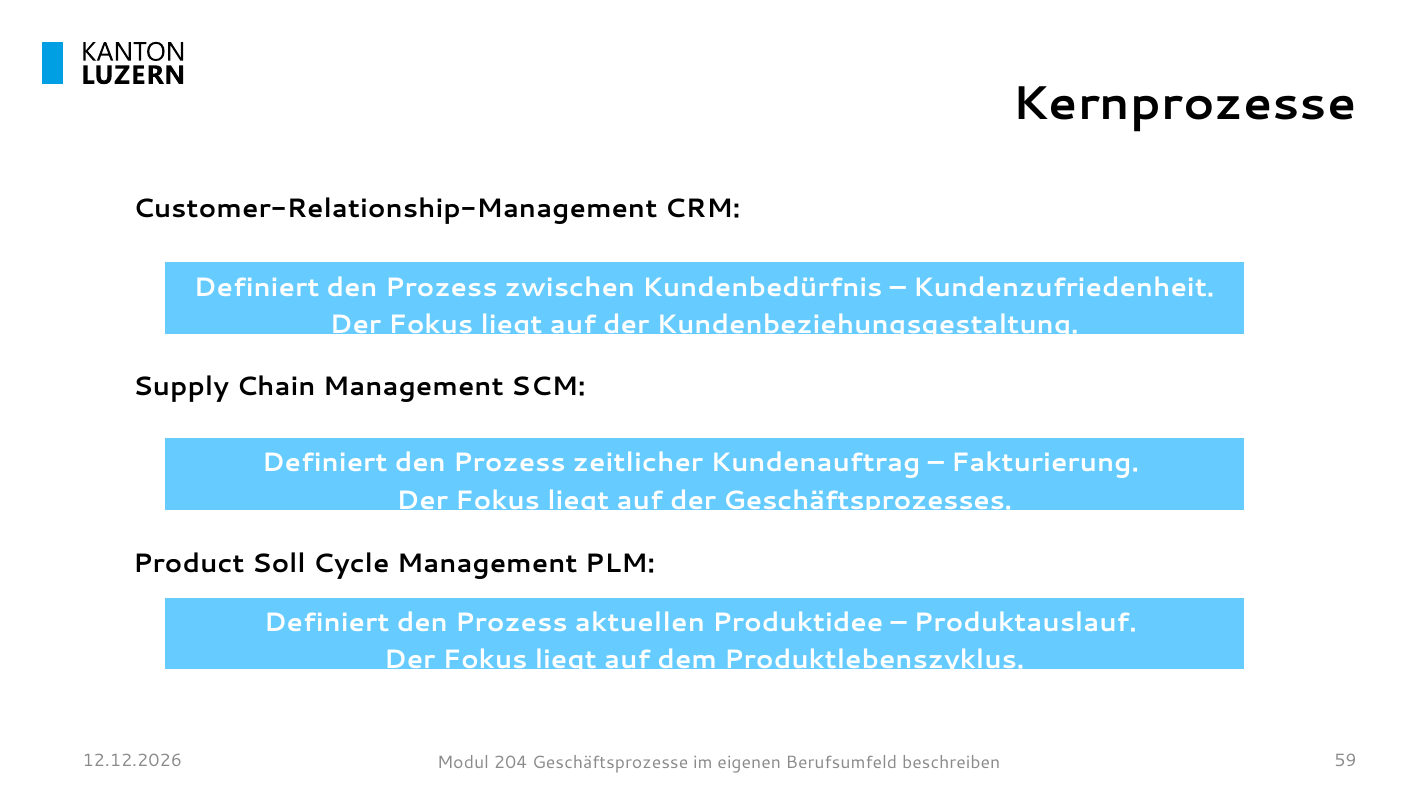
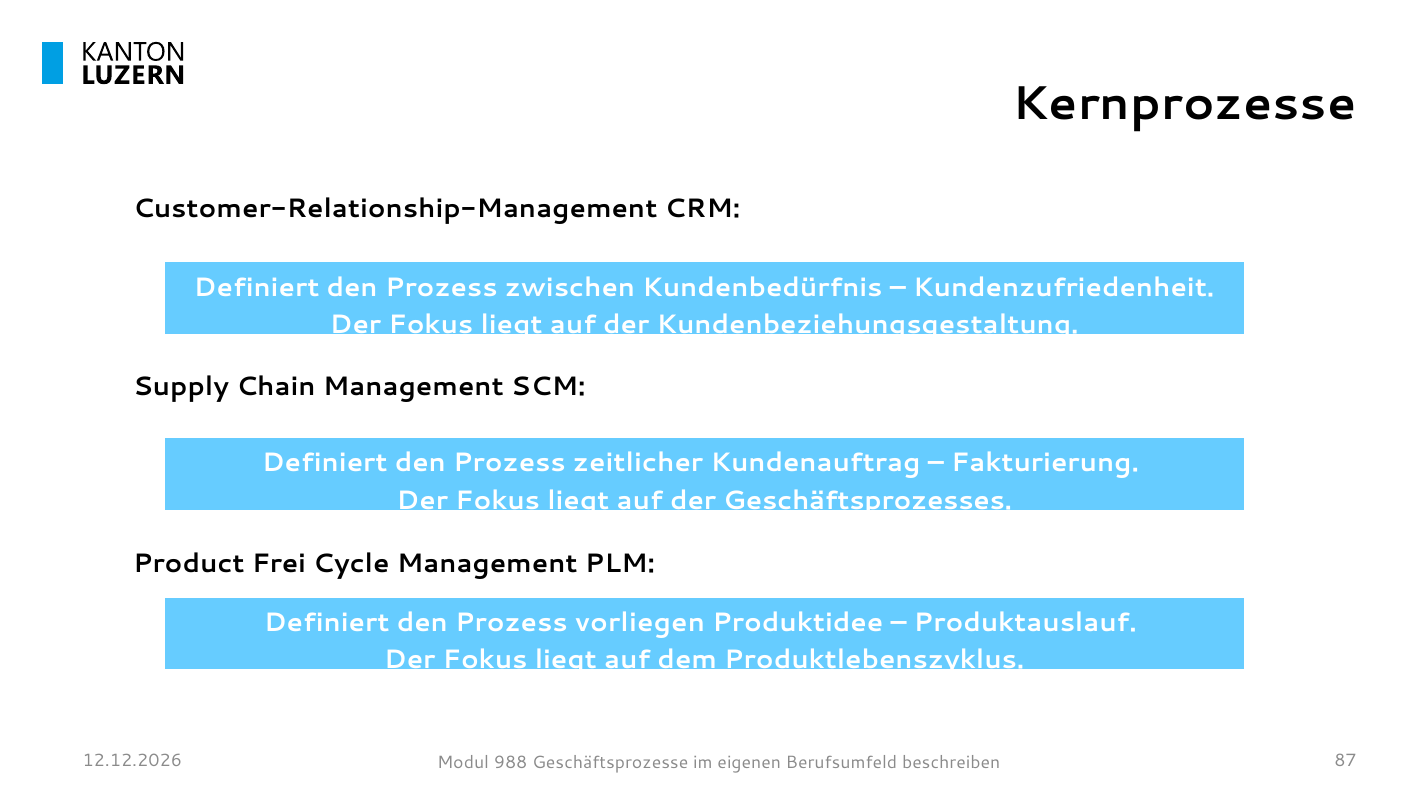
Soll: Soll -> Frei (279, 563)
aktuellen: aktuellen -> vorliegen (640, 622)
204: 204 -> 988 (511, 762)
59: 59 -> 87 (1346, 760)
